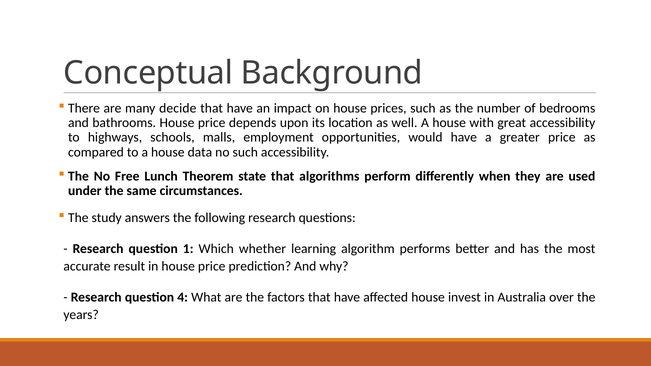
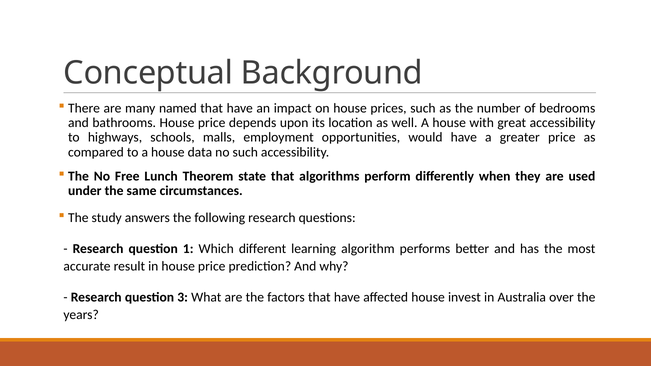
decide: decide -> named (178, 108)
whether: whether -> different (263, 249)
4: 4 -> 3 (183, 297)
